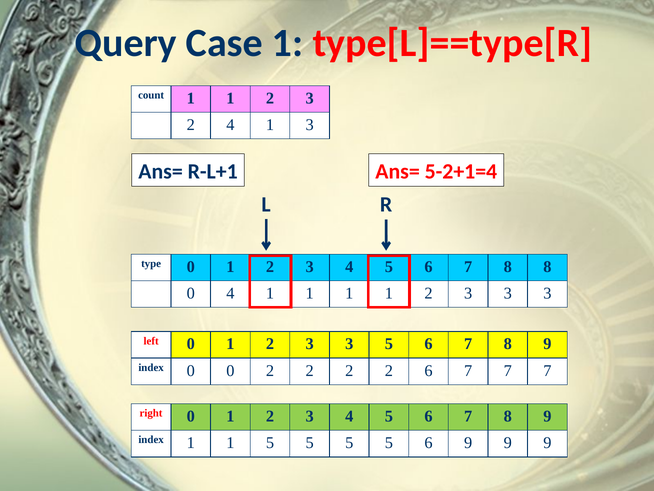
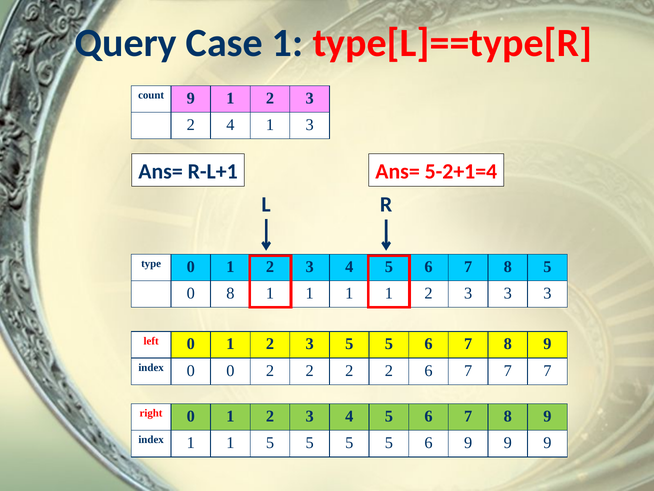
count 1: 1 -> 9 (191, 98)
8 8: 8 -> 5 (547, 266)
0 4: 4 -> 8 (230, 293)
3: 3 -> 5 (349, 344)
